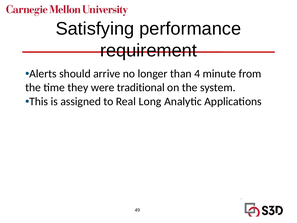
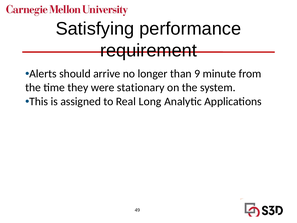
4: 4 -> 9 (197, 74)
traditional: traditional -> stationary (141, 87)
